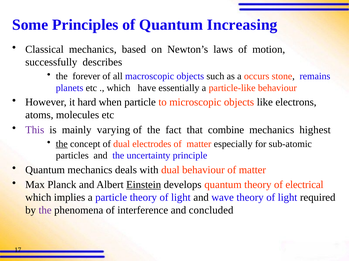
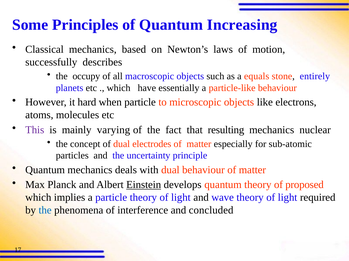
forever: forever -> occupy (86, 76)
occurs: occurs -> equals (257, 76)
remains: remains -> entirely (315, 76)
combine: combine -> resulting (226, 130)
highest: highest -> nuclear (315, 130)
the underline: present -> none (62, 144)
electrical: electrical -> proposed (304, 185)
the colour: purple -> blue (45, 211)
